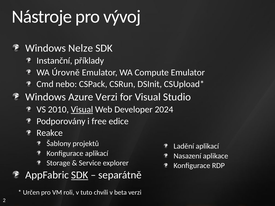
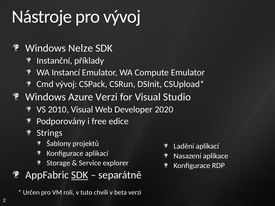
Úrovně: Úrovně -> Instancí (66, 73)
Cmd nebo: nebo -> vývoj (66, 84)
Visual underline: present -> none (82, 110)
2024: 2024 -> 2020 (164, 110)
Reakce: Reakce -> Strings (50, 133)
